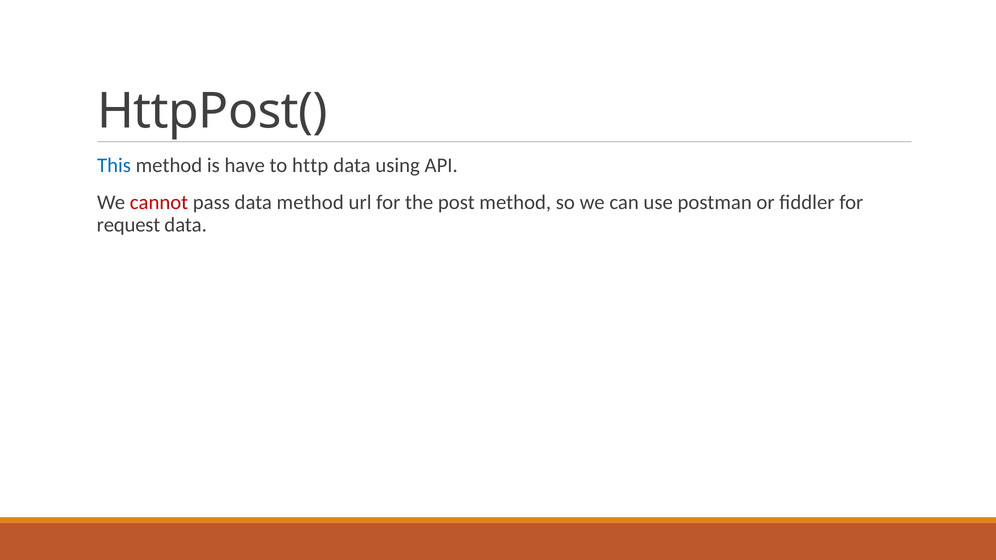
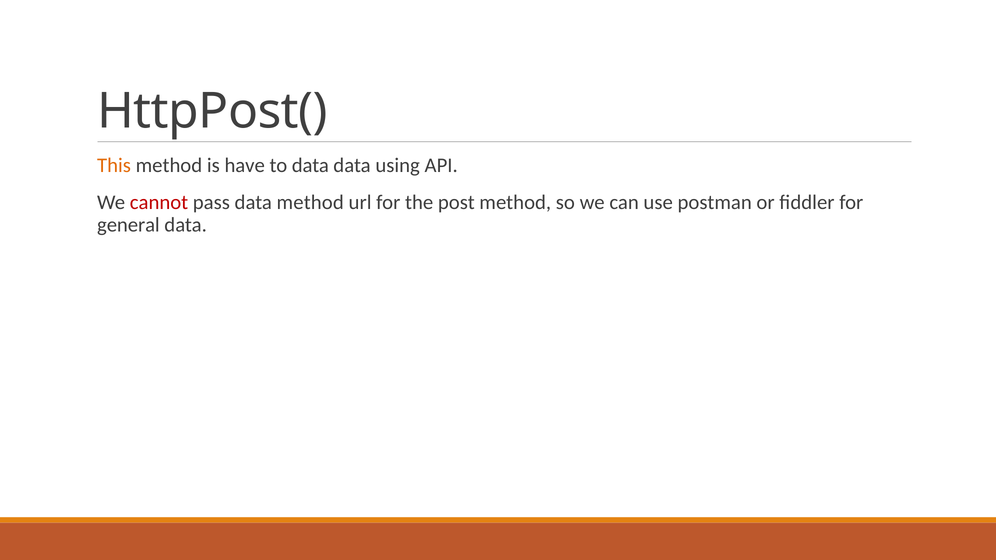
This colour: blue -> orange (114, 166)
to http: http -> data (310, 166)
request: request -> general (128, 225)
